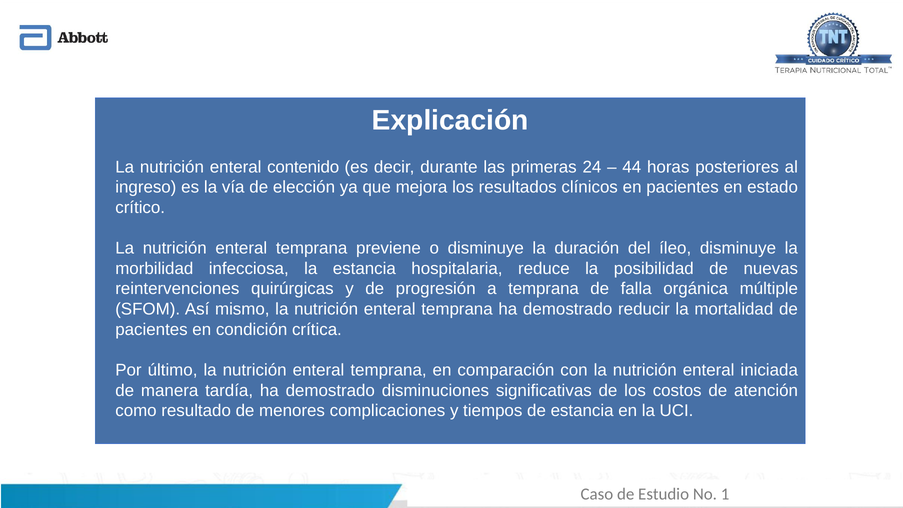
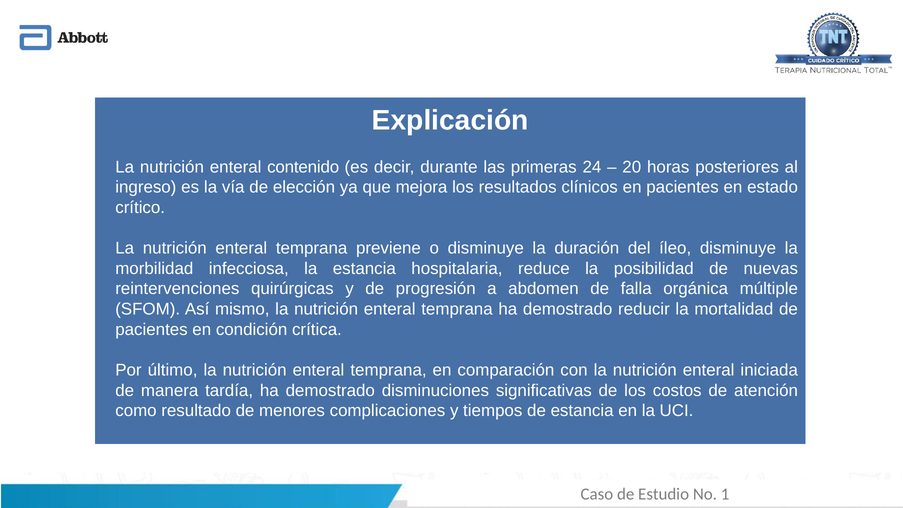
44: 44 -> 20 (632, 167)
a temprana: temprana -> abdomen (543, 289)
